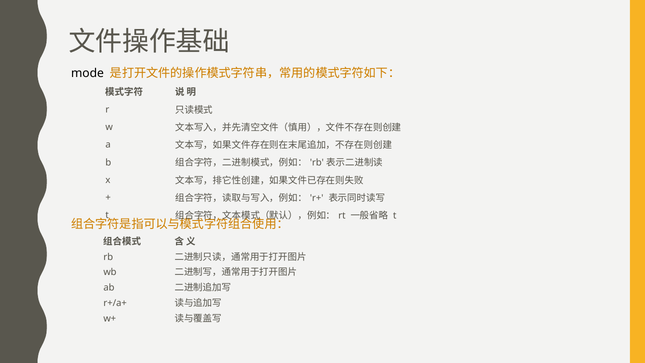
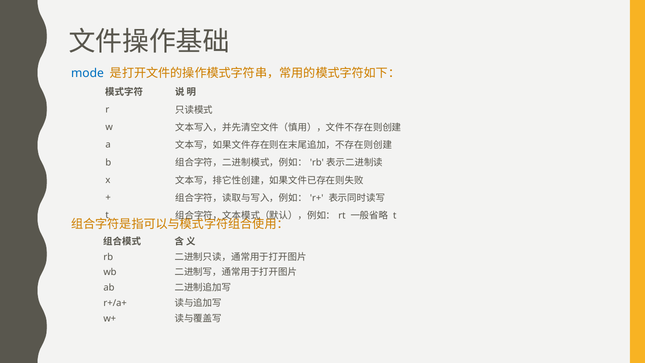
mode colour: black -> blue (87, 73)
